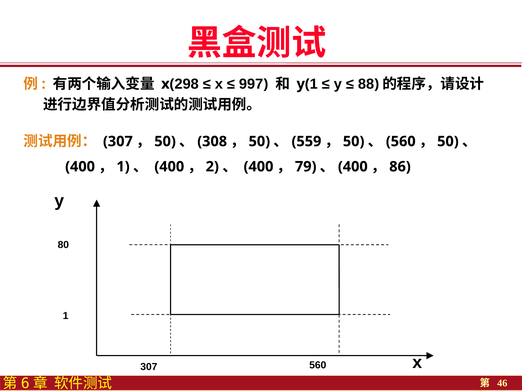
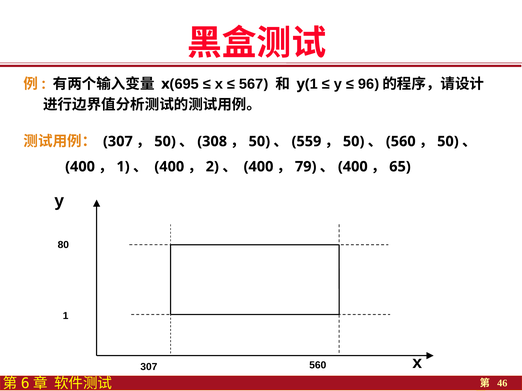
298: 298 -> 695 (187, 84)
997: 997 -> 567 (251, 84)
88: 88 -> 96 (366, 84)
86: 86 -> 65 (400, 167)
